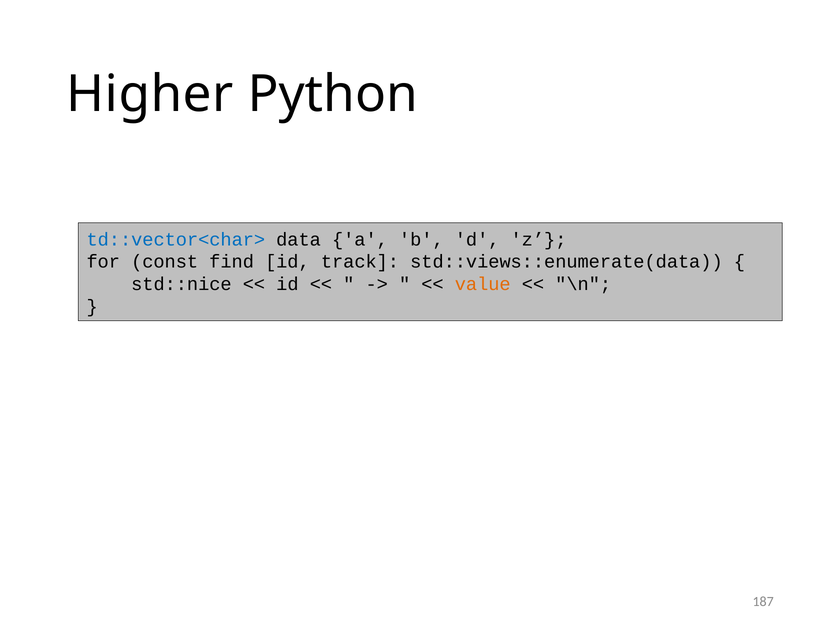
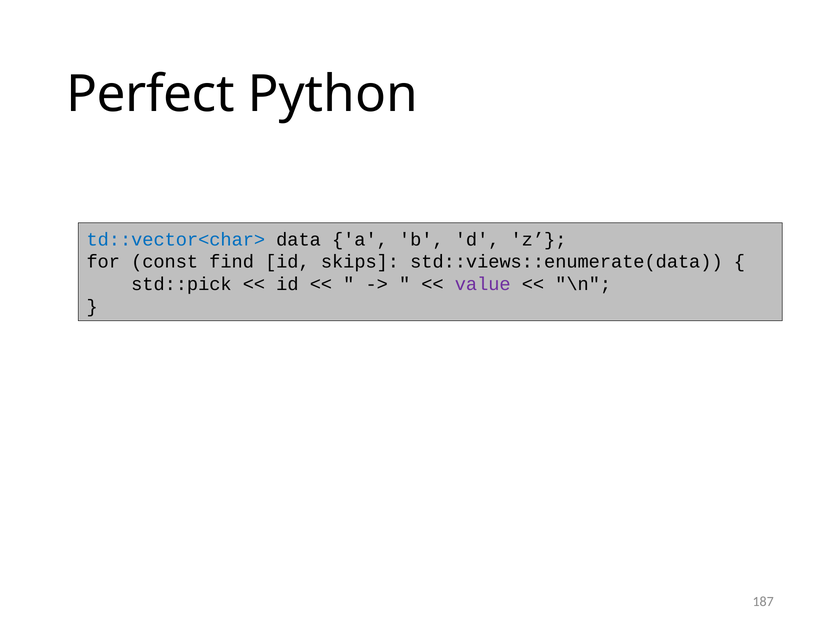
Higher: Higher -> Perfect (150, 94)
track: track -> skips (360, 262)
std::nice: std::nice -> std::pick (181, 284)
value colour: orange -> purple (483, 284)
